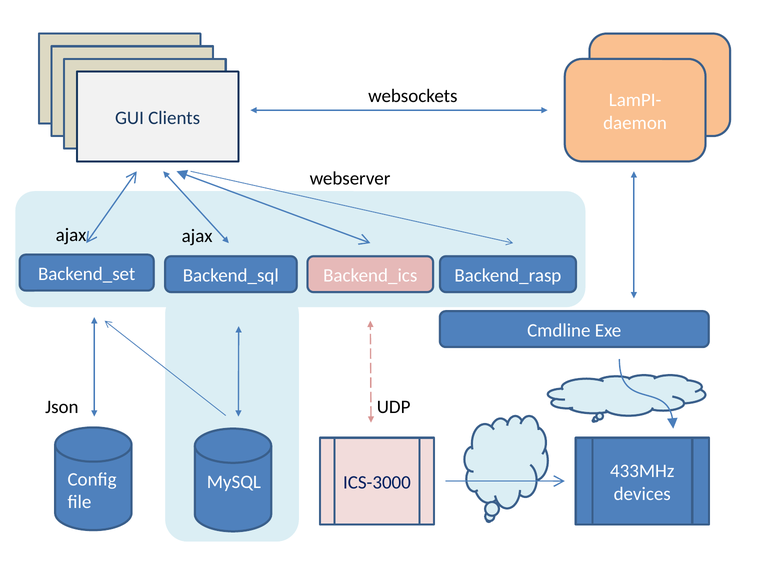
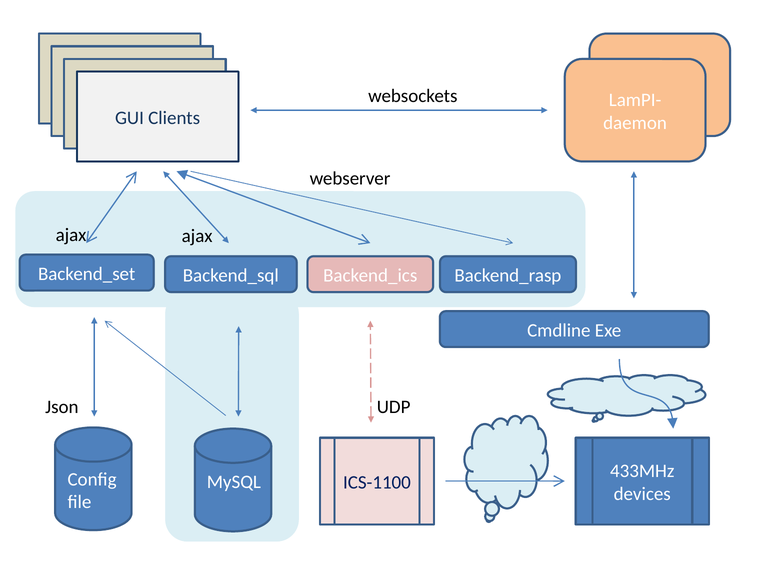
ICS-3000: ICS-3000 -> ICS-1100 (377, 482)
